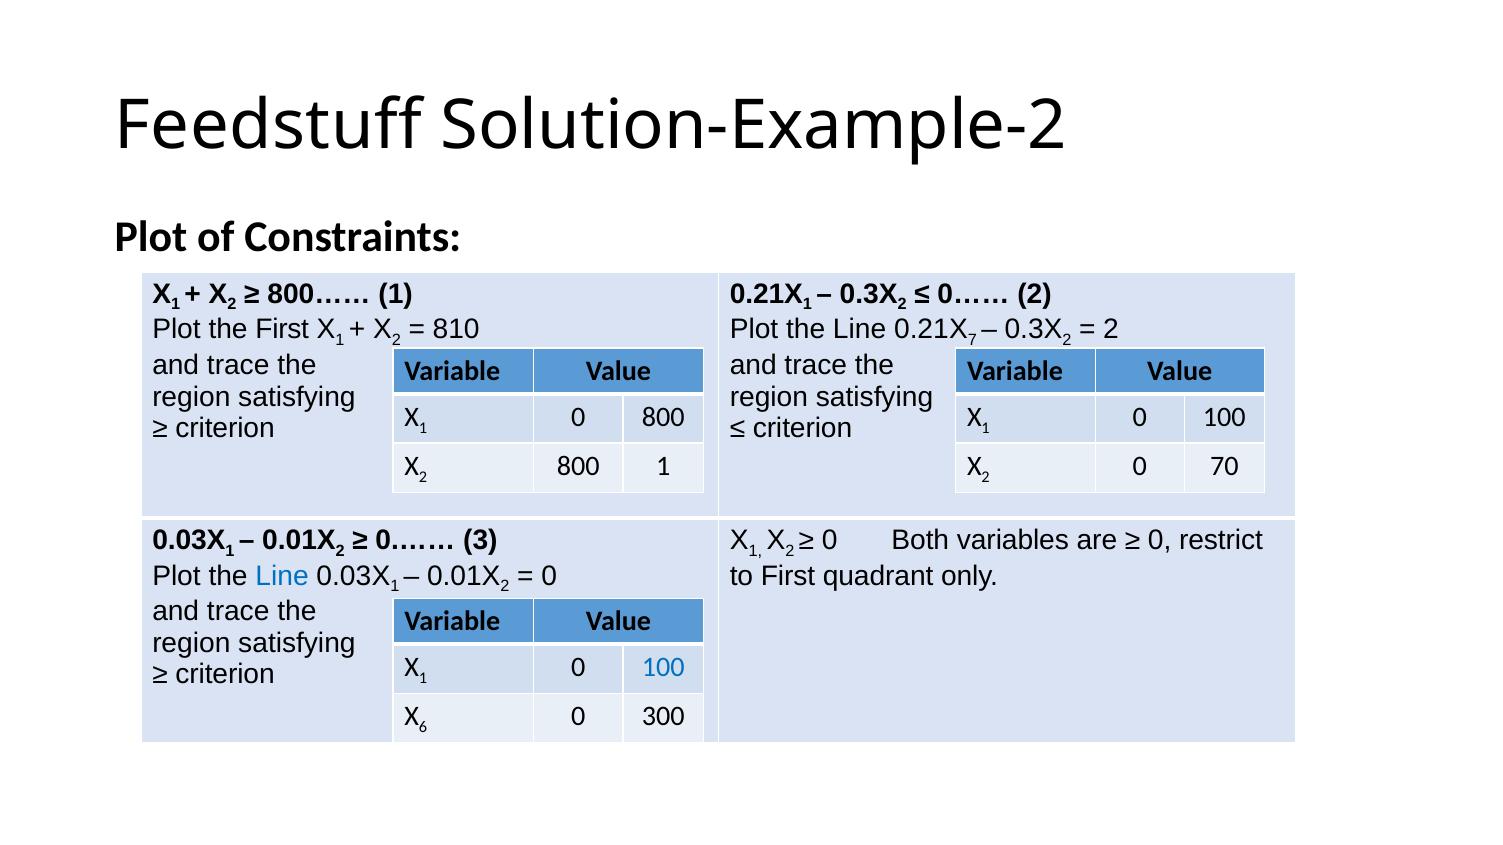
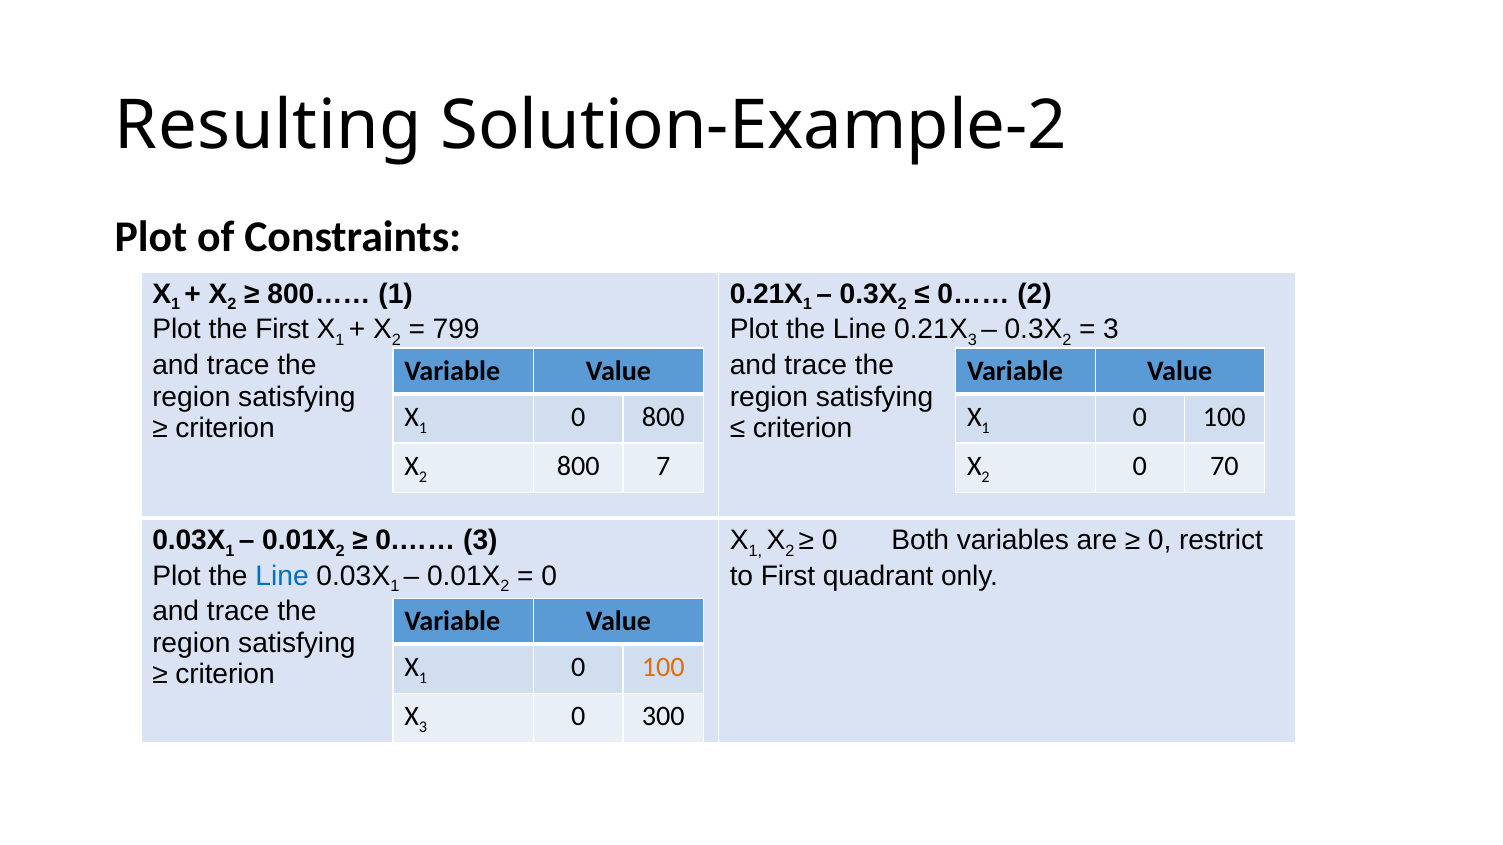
Feedstuff: Feedstuff -> Resulting (268, 126)
810: 810 -> 799 (456, 330)
7: 7 -> 3 (972, 340)
2: 2 -> 3 (1111, 330)
800 1: 1 -> 7 (663, 467)
100 colour: blue -> orange (663, 667)
6: 6 -> 3 (423, 728)
